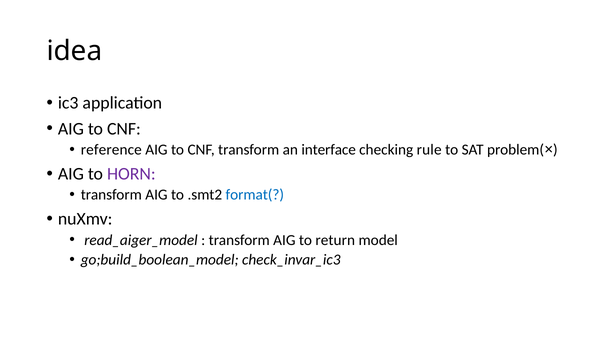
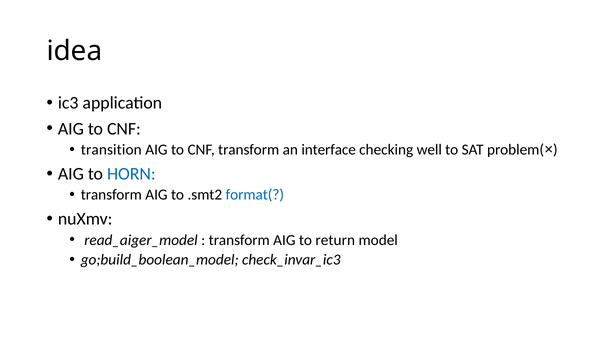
reference: reference -> transition (111, 150)
rule: rule -> well (429, 150)
HORN colour: purple -> blue (131, 174)
